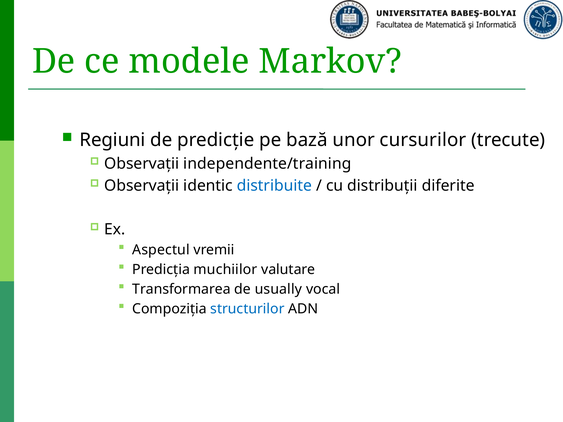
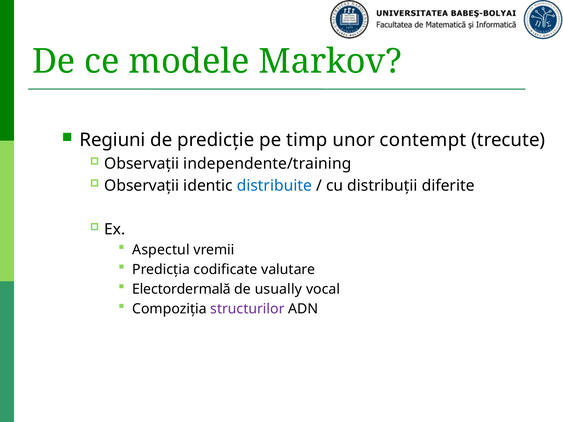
bază: bază -> timp (307, 140)
cursurilor: cursurilor -> contempt (423, 140)
muchiilor: muchiilor -> codificate (226, 270)
Transformarea: Transformarea -> Electordermală (182, 289)
structurilor colour: blue -> purple (247, 309)
